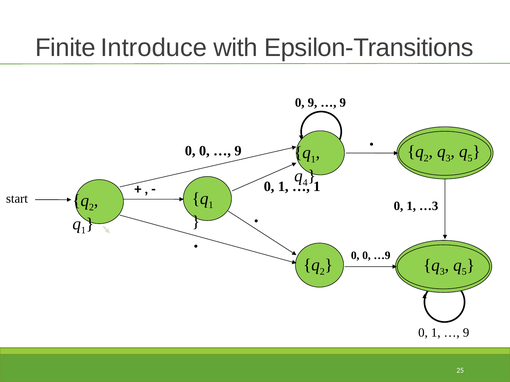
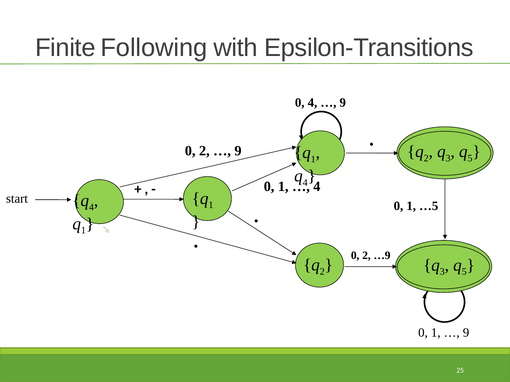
Introduce: Introduce -> Following (154, 48)
0 9: 9 -> 4 (312, 103)
0: 0 -> 2 (204, 151)
1: 1 -> 4 (317, 187)
2: 2 -> 4 (91, 207)
…3: …3 -> …5 (429, 206)
0: 0 -> 2 (366, 256)
